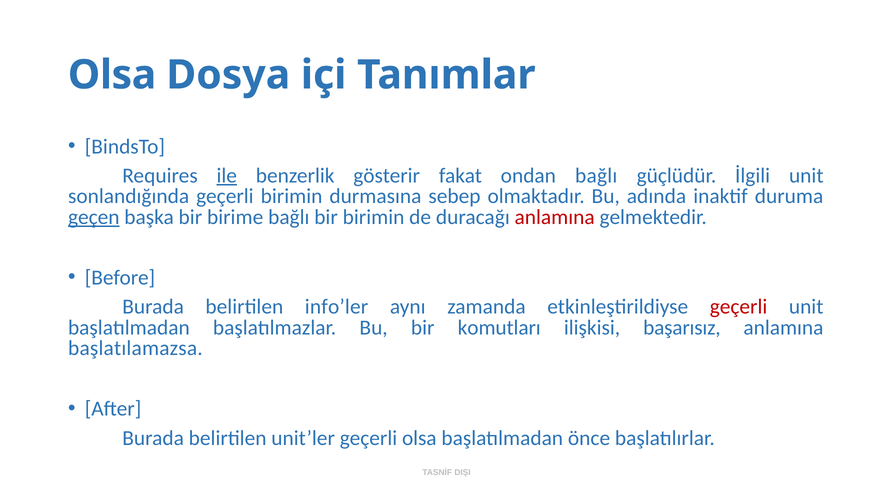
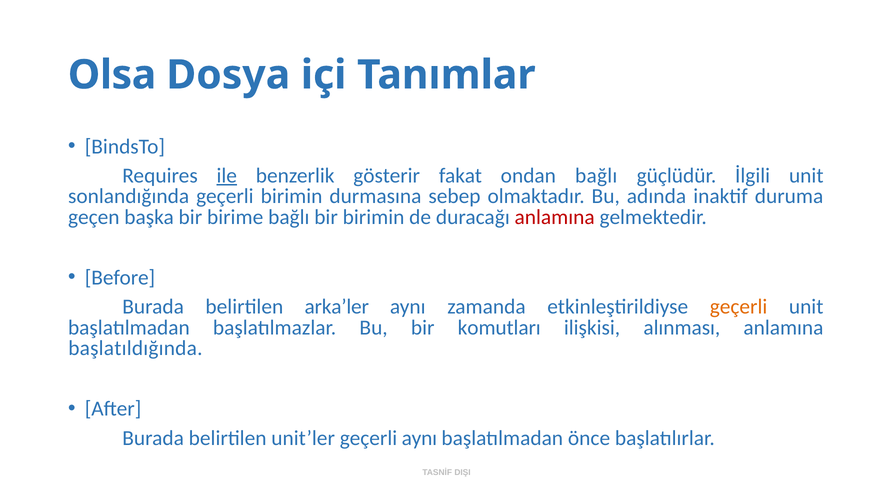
geçen underline: present -> none (94, 217)
info’ler: info’ler -> arka’ler (337, 307)
geçerli colour: red -> orange (739, 307)
başarısız: başarısız -> alınması (682, 328)
başlatılamazsa: başlatılamazsa -> başlatıldığında (135, 349)
geçerli olsa: olsa -> aynı (419, 438)
